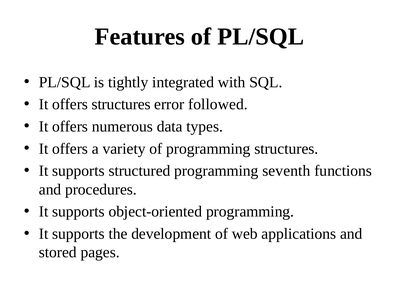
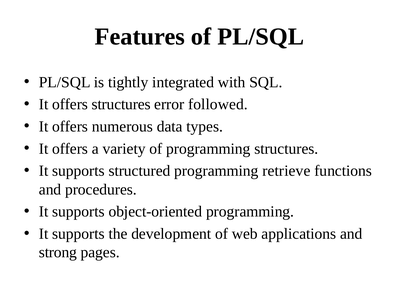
seventh: seventh -> retrieve (286, 171)
stored: stored -> strong (58, 253)
